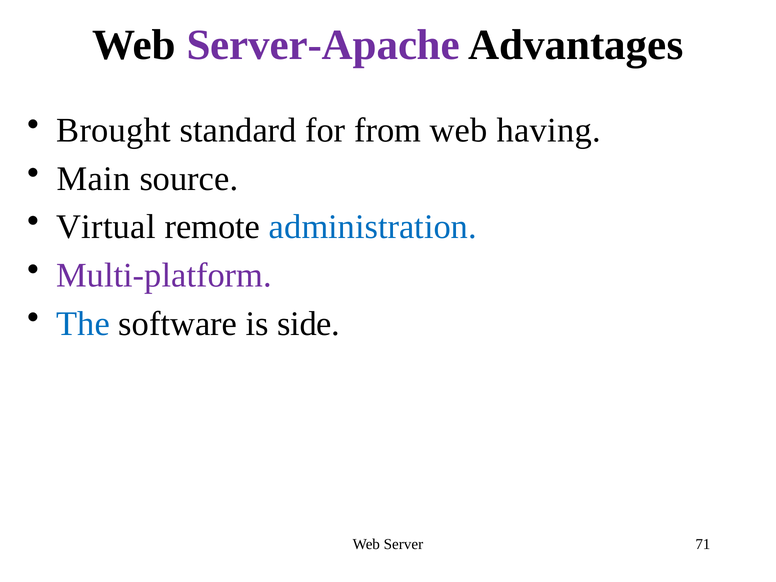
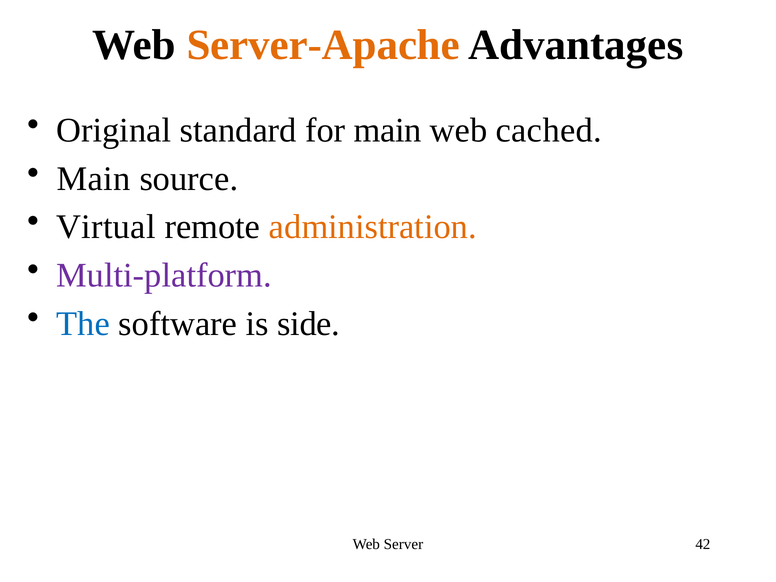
Server-Apache colour: purple -> orange (323, 45)
Brought: Brought -> Original (114, 130)
for from: from -> main (388, 130)
having: having -> cached (549, 130)
administration colour: blue -> orange (373, 227)
71: 71 -> 42 (703, 544)
